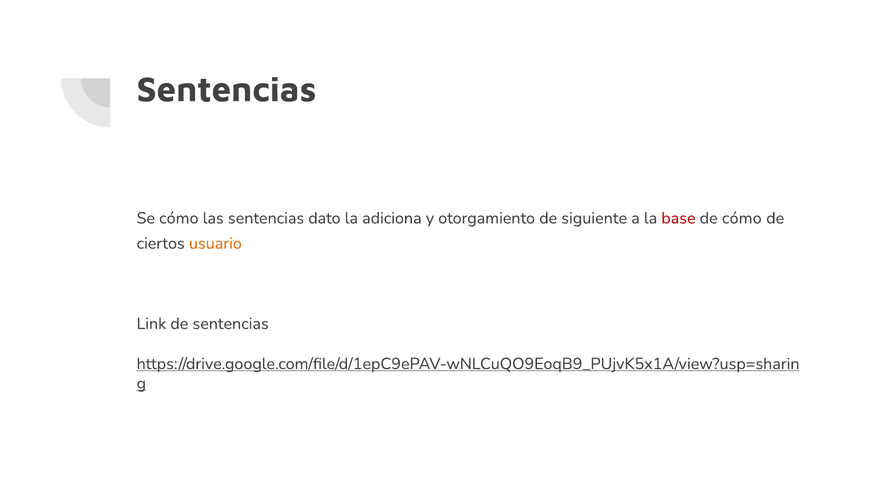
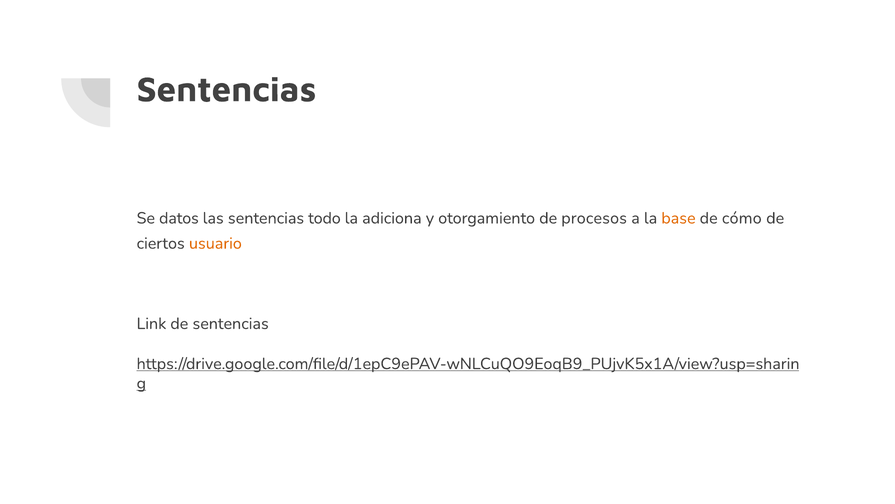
Se cómo: cómo -> datos (179, 218)
dato: dato -> todo (324, 218)
siguiente: siguiente -> procesos (594, 218)
base colour: red -> orange (678, 218)
